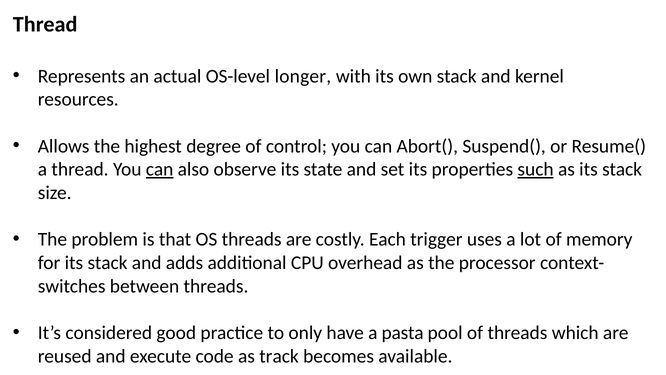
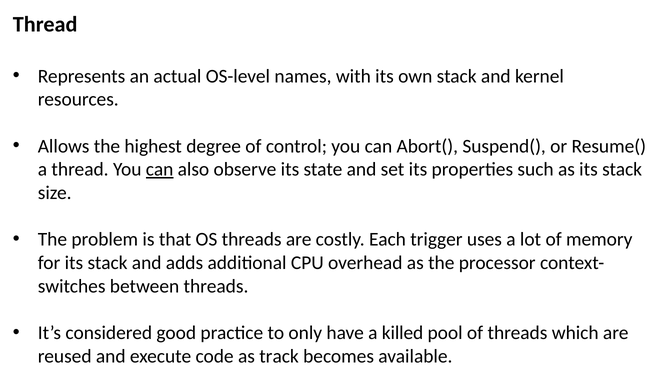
longer: longer -> names (303, 76)
such underline: present -> none (536, 169)
pasta: pasta -> killed (403, 333)
